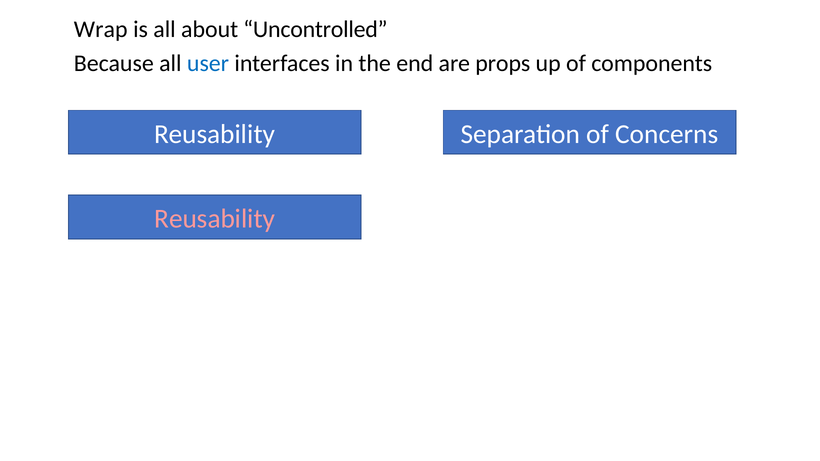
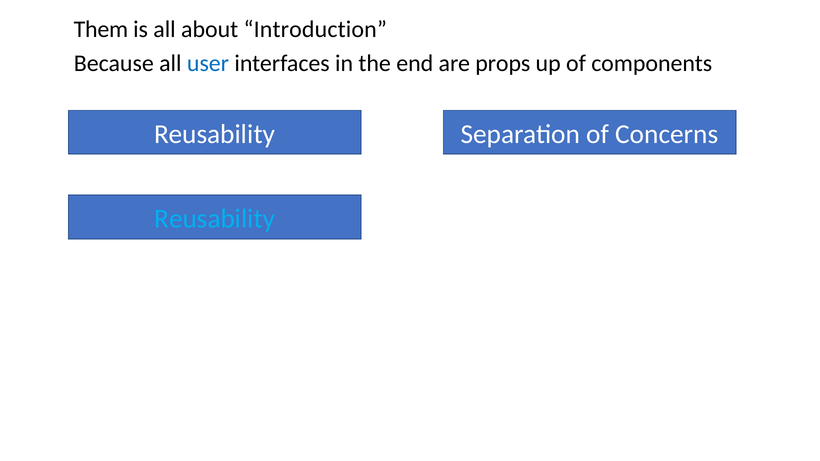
Wrap: Wrap -> Them (101, 29)
Uncontrolled: Uncontrolled -> Introduction (315, 29)
Reusability colour: pink -> light blue (215, 219)
